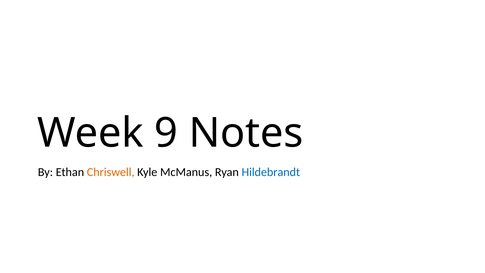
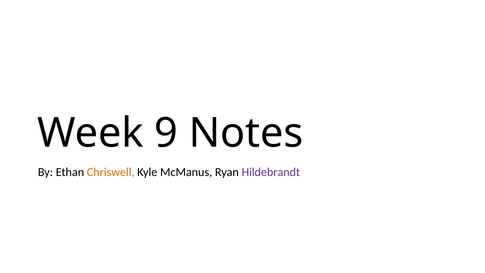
Hildebrandt colour: blue -> purple (271, 172)
